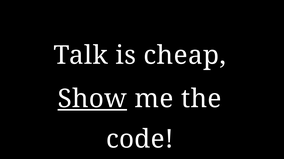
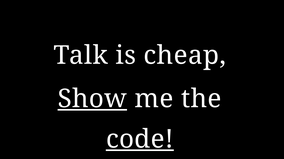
code underline: none -> present (140, 140)
